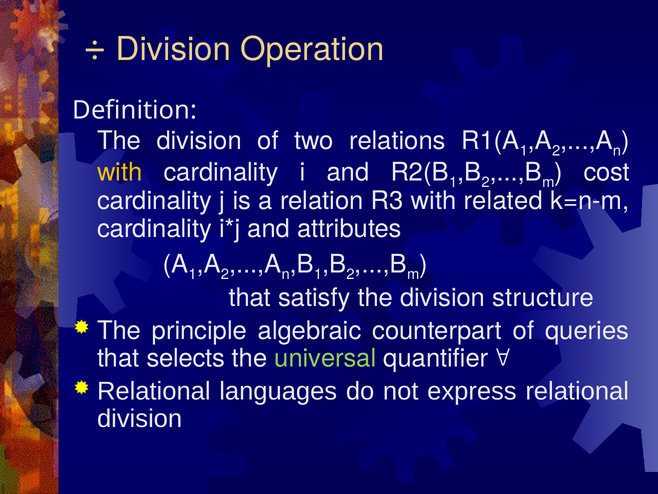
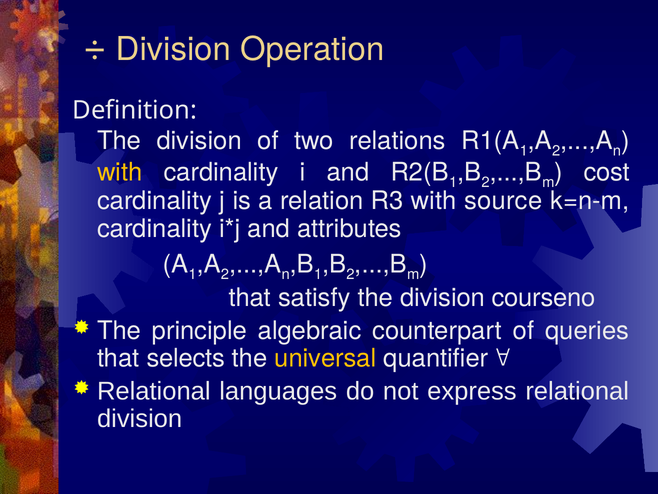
related: related -> source (503, 201)
structure: structure -> courseno (544, 298)
universal colour: light green -> yellow (325, 358)
